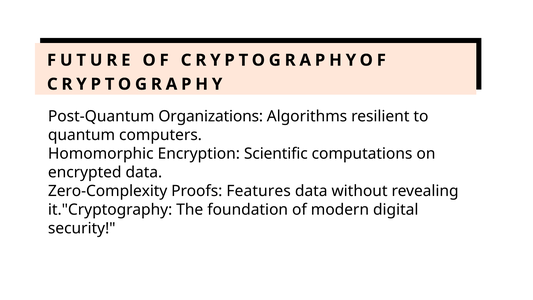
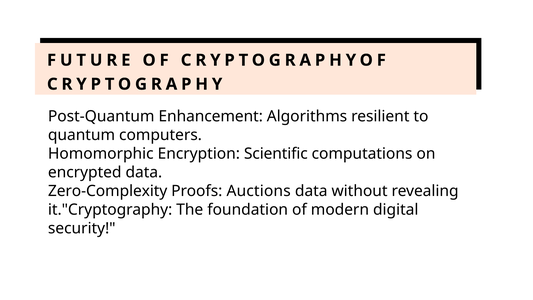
Organizations: Organizations -> Enhancement (211, 116)
Features: Features -> Auctions (259, 191)
